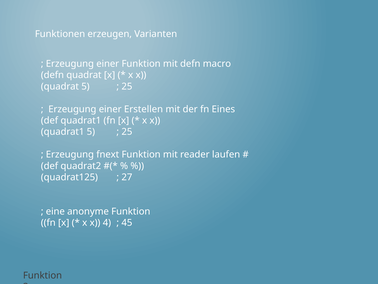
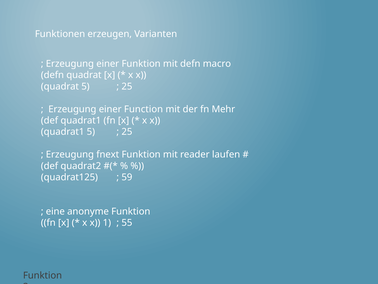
Erstellen: Erstellen -> Function (144, 109)
Eines: Eines -> Mehr (223, 109)
27: 27 -> 59 (127, 177)
4: 4 -> 1 (107, 222)
45: 45 -> 55 (127, 222)
